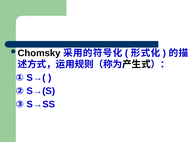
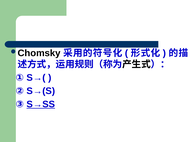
S→SS underline: none -> present (41, 105)
